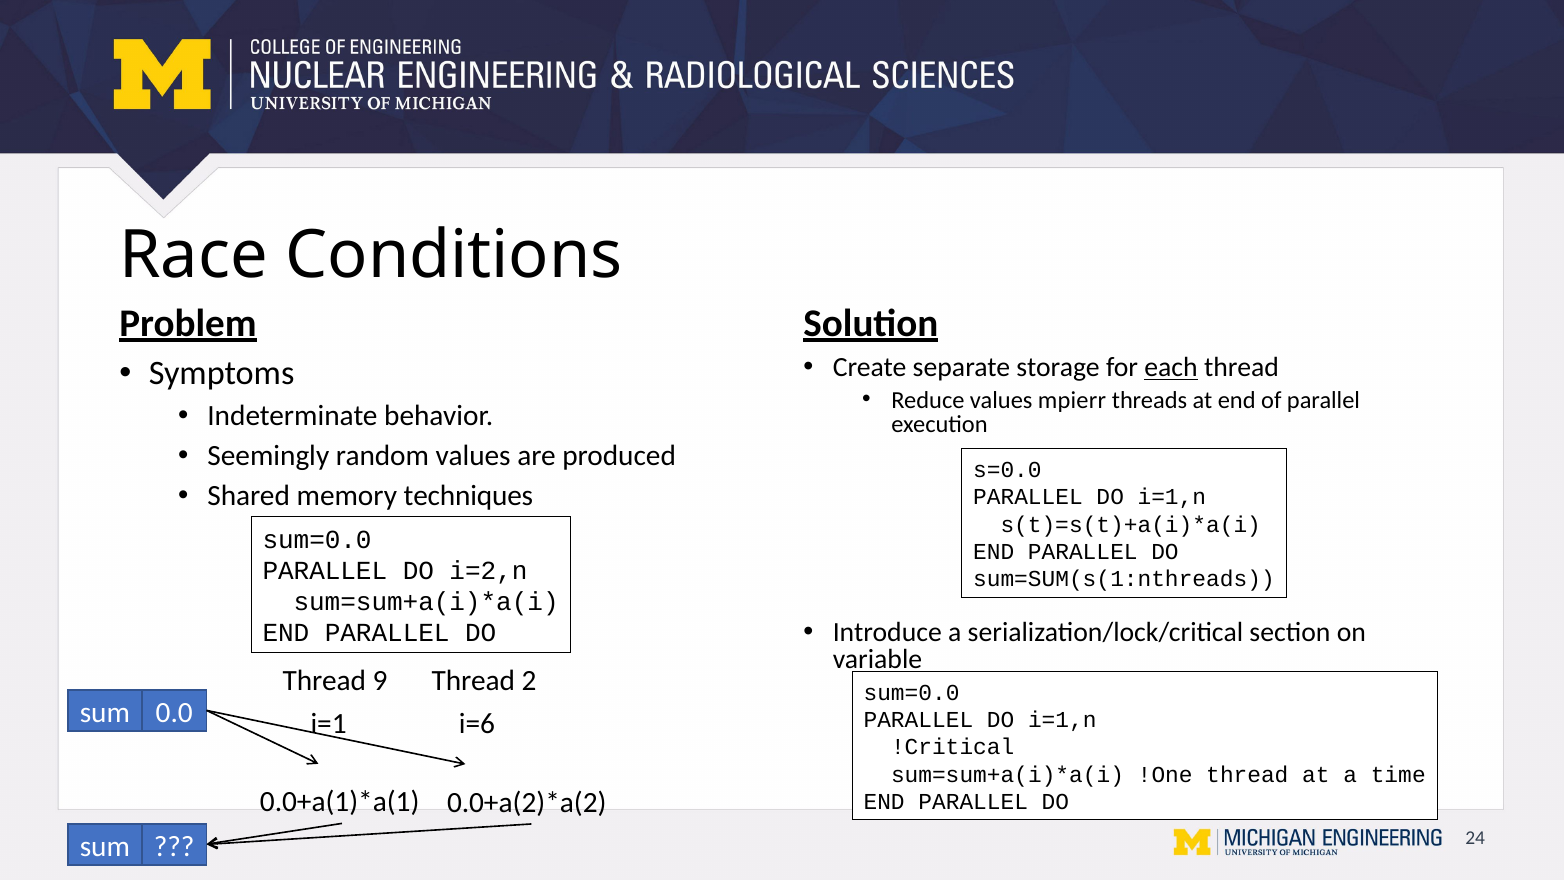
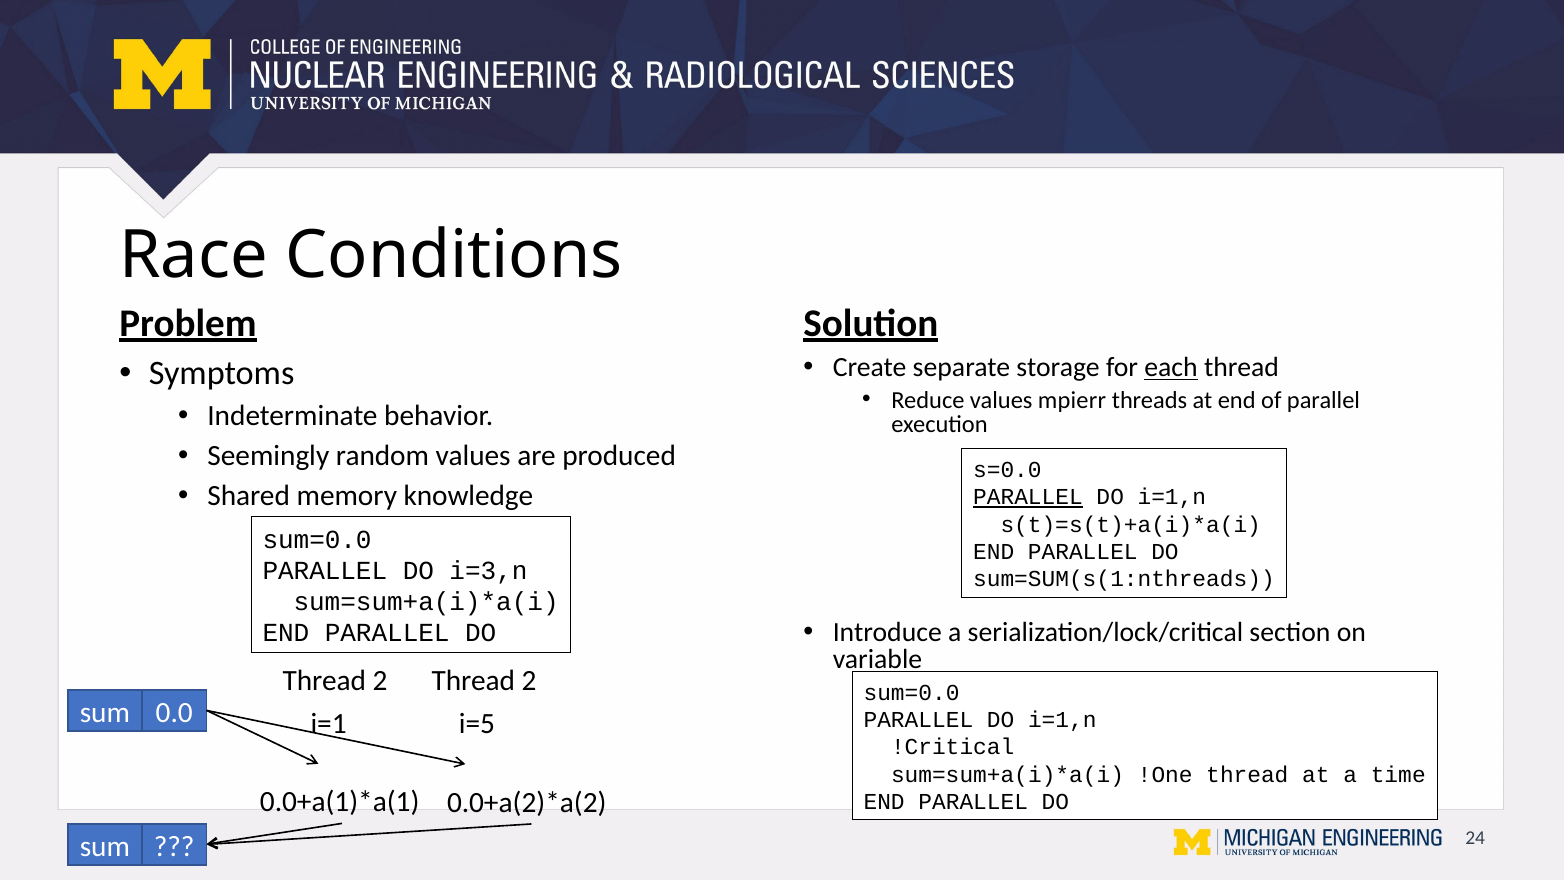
techniques: techniques -> knowledge (468, 496)
PARALLEL underline: none -> present (1028, 497)
i=2,n: i=2,n -> i=3,n (489, 571)
9: 9 -> 2 (380, 680)
i=6: i=6 -> i=5 (477, 723)
